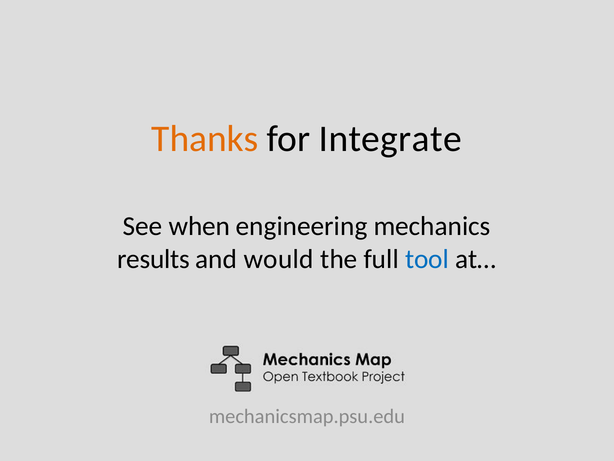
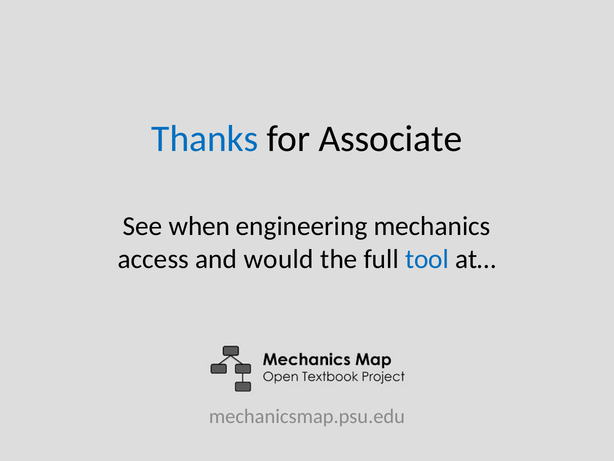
Thanks colour: orange -> blue (205, 139)
Integrate: Integrate -> Associate (390, 139)
results: results -> access (153, 259)
